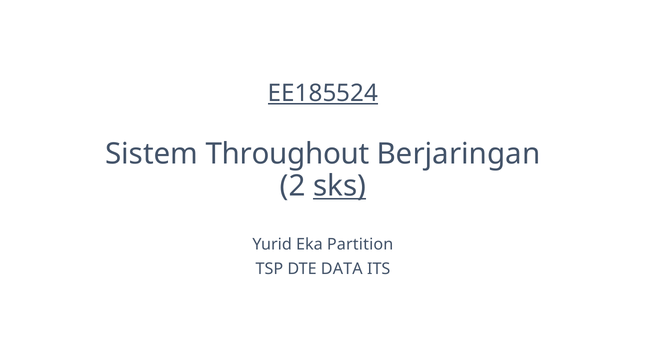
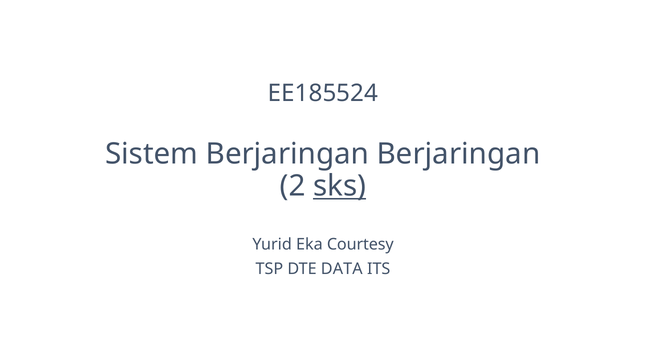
EE185524 underline: present -> none (323, 93)
Sistem Throughout: Throughout -> Berjaringan (287, 154)
Partition: Partition -> Courtesy (360, 245)
